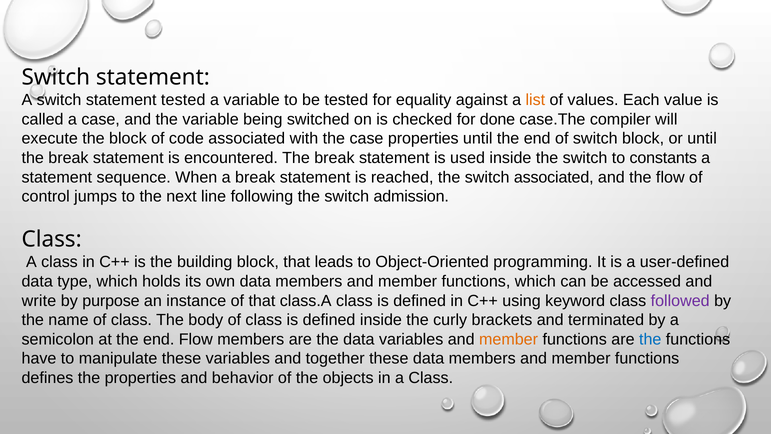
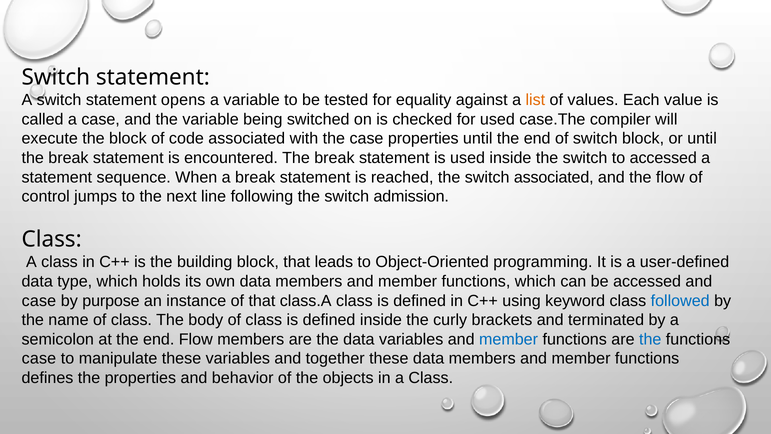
statement tested: tested -> opens (183, 100)
for done: done -> used (497, 119)
to constants: constants -> accessed (663, 158)
write: write -> case (39, 301)
followed colour: purple -> blue (680, 301)
member colour: orange -> blue (509, 339)
have: have -> case (39, 358)
